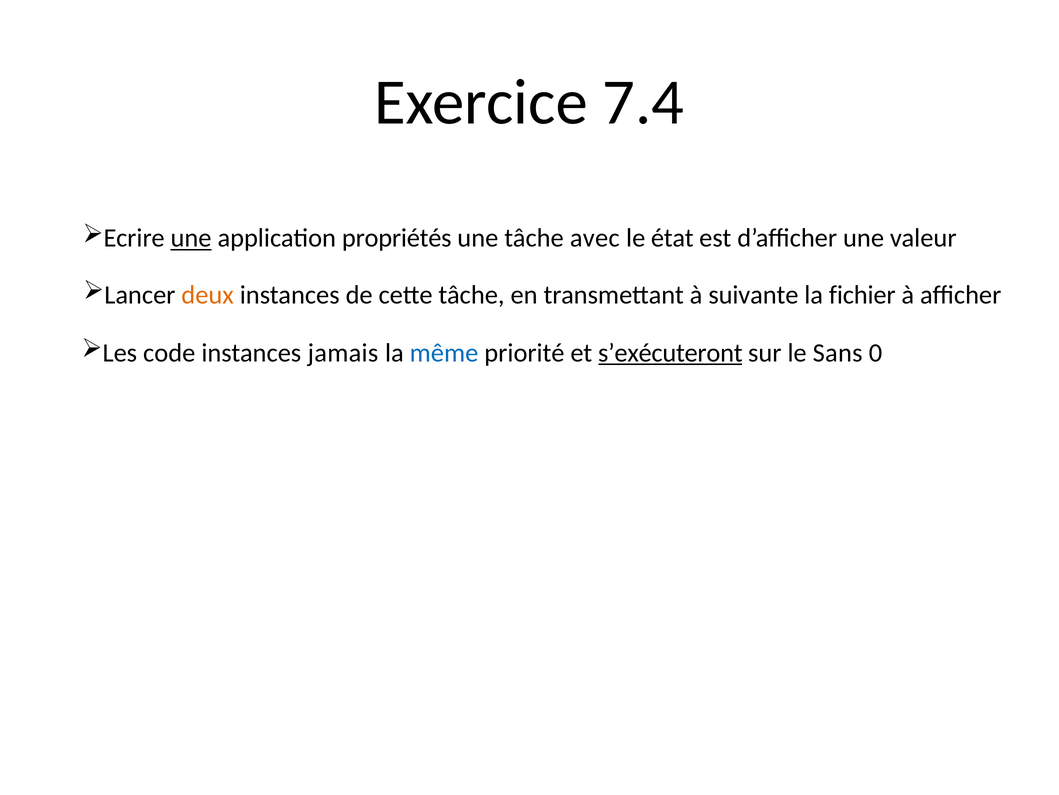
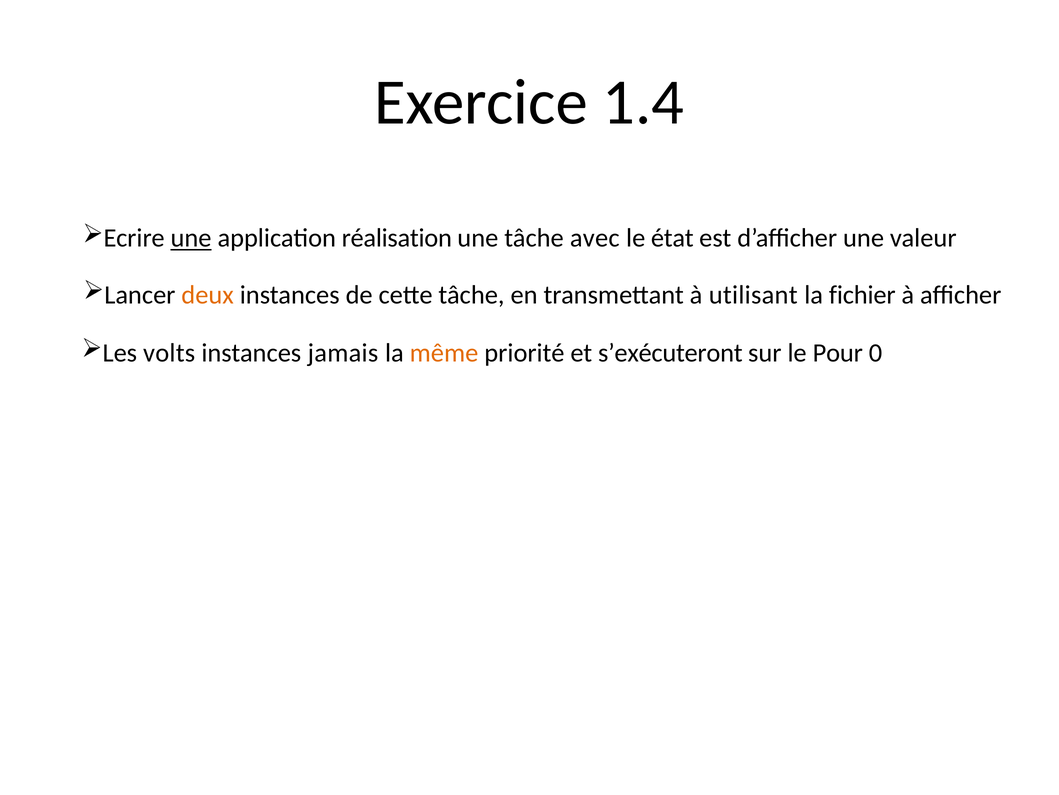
7.4: 7.4 -> 1.4 (643, 103)
propriétés: propriétés -> réalisation (397, 238)
suivante: suivante -> utilisant (753, 295)
code: code -> volts (169, 352)
même colour: blue -> orange (444, 352)
s’exécuteront underline: present -> none (670, 352)
Sans: Sans -> Pour (838, 352)
